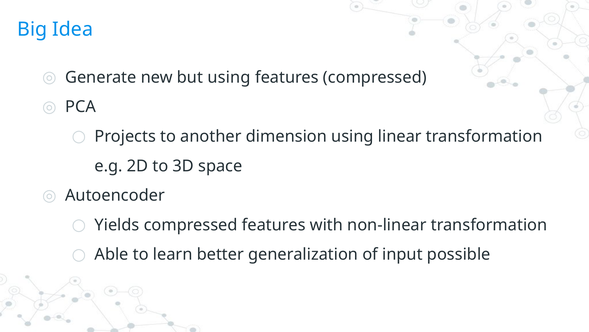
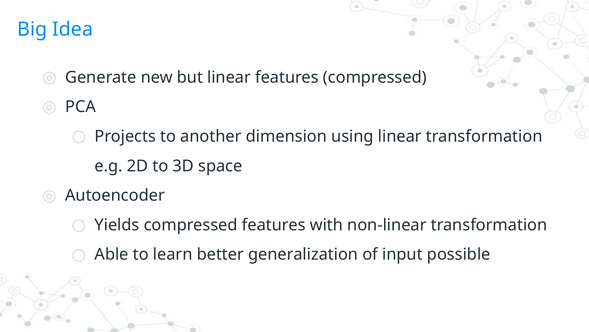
but using: using -> linear (229, 77)
